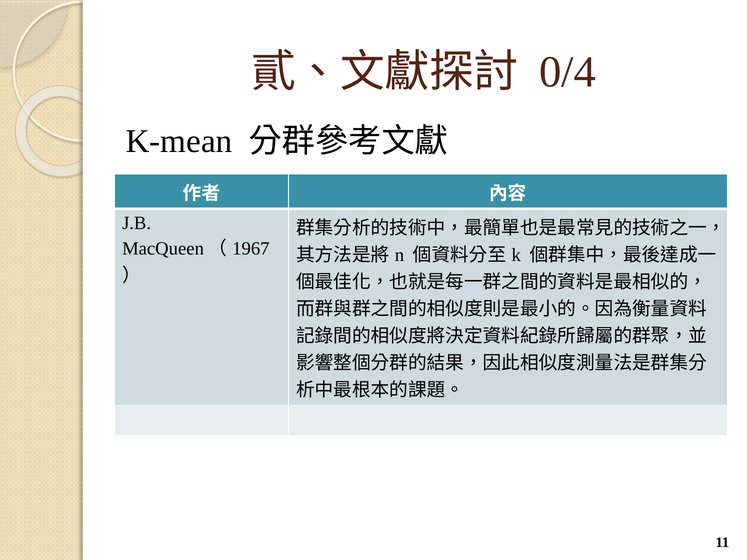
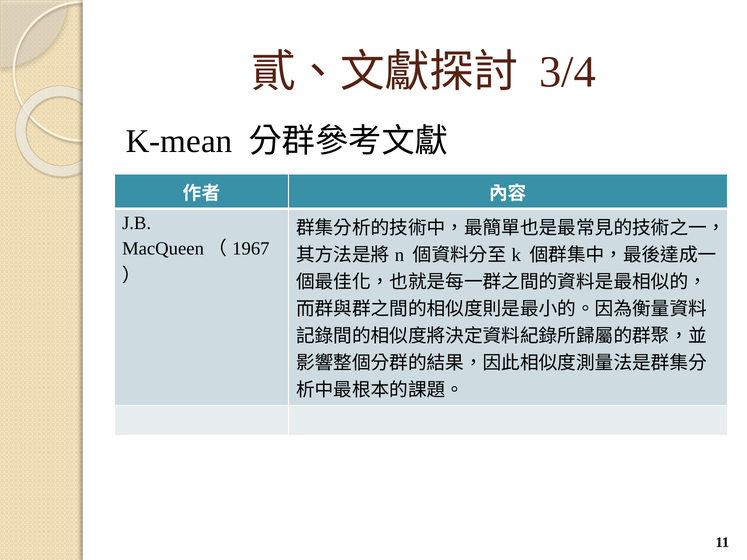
0/4: 0/4 -> 3/4 (568, 72)
